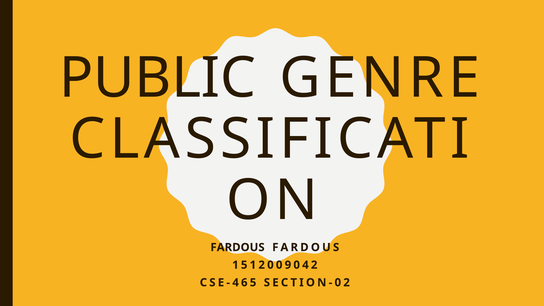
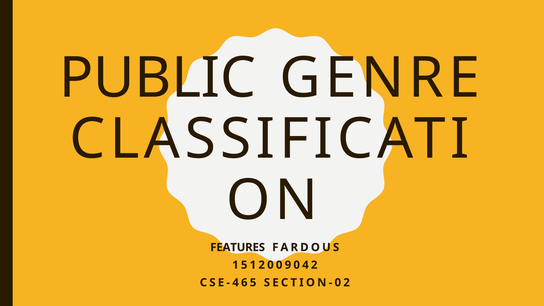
FARDOUS: FARDOUS -> FEATURES (238, 247)
